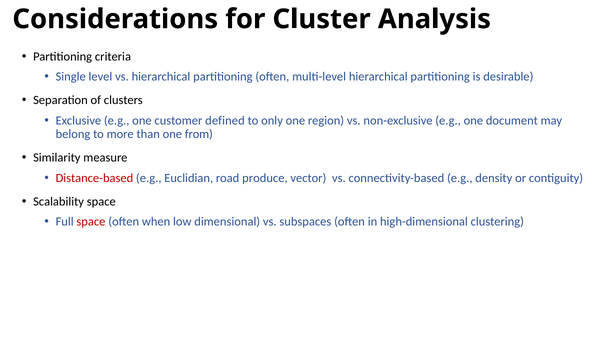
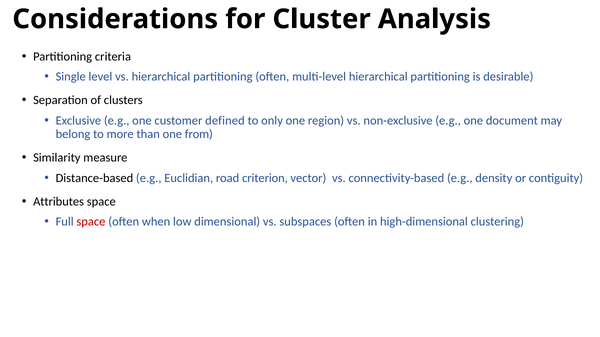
Distance-based colour: red -> black (94, 178)
produce: produce -> criterion (265, 178)
Scalability: Scalability -> Attributes (59, 202)
